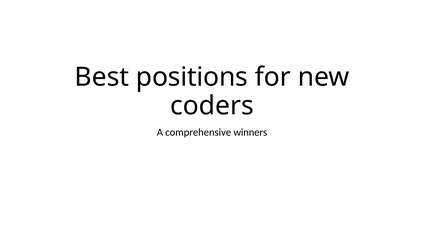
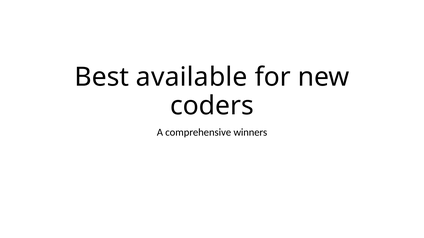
positions: positions -> available (192, 77)
